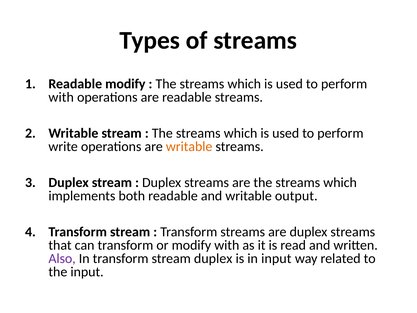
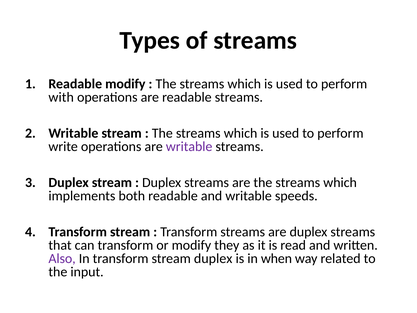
writable colour: orange -> purple (189, 146)
output: output -> speeds (296, 196)
modify with: with -> they (227, 245)
in input: input -> when (276, 258)
